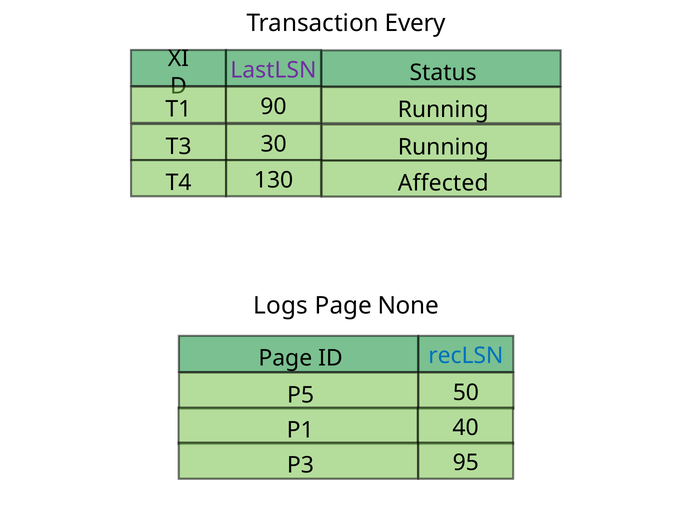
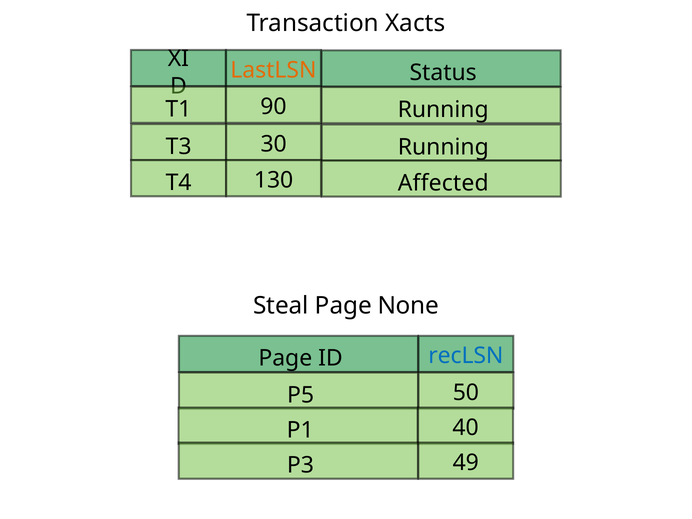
Every: Every -> Xacts (415, 23)
LastLSN colour: purple -> orange (273, 70)
Logs: Logs -> Steal (281, 306)
95: 95 -> 49 (466, 463)
